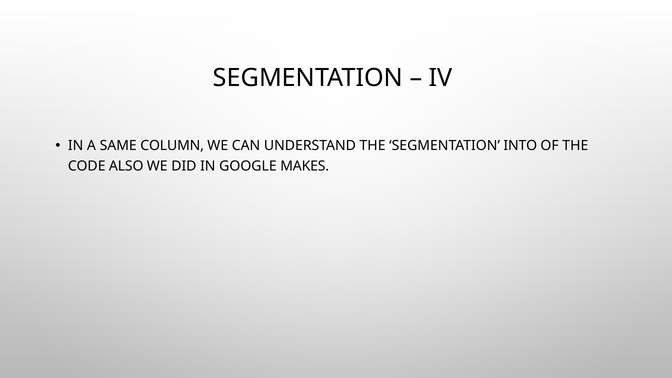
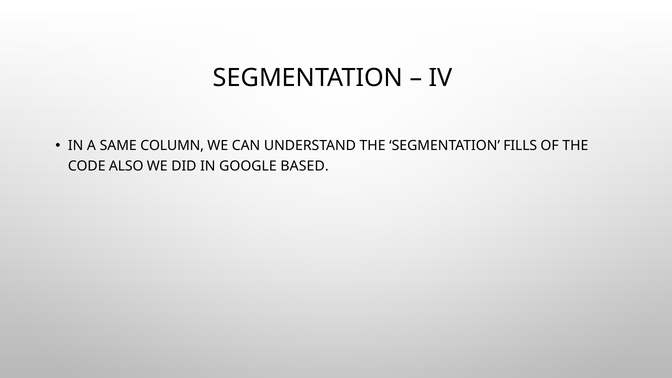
INTO: INTO -> FILLS (520, 146)
MAKES: MAKES -> BASED (305, 166)
